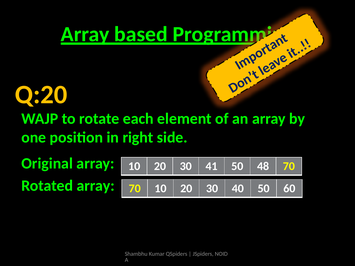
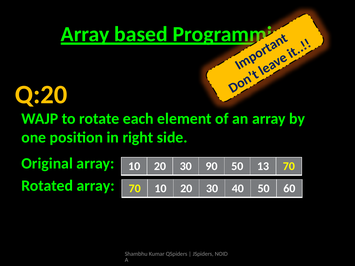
41: 41 -> 90 (212, 166)
48: 48 -> 13 (263, 166)
